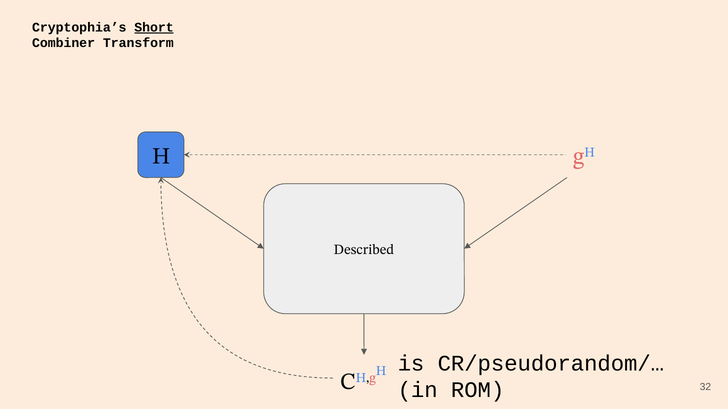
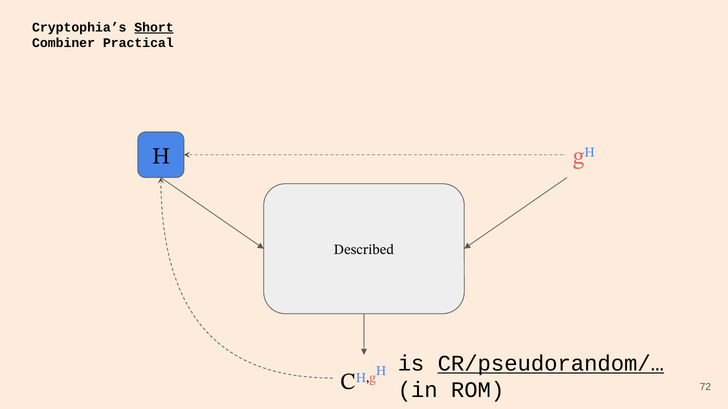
Transform: Transform -> Practical (138, 43)
CR/pseudorandom/… underline: none -> present (551, 364)
32: 32 -> 72 (705, 388)
